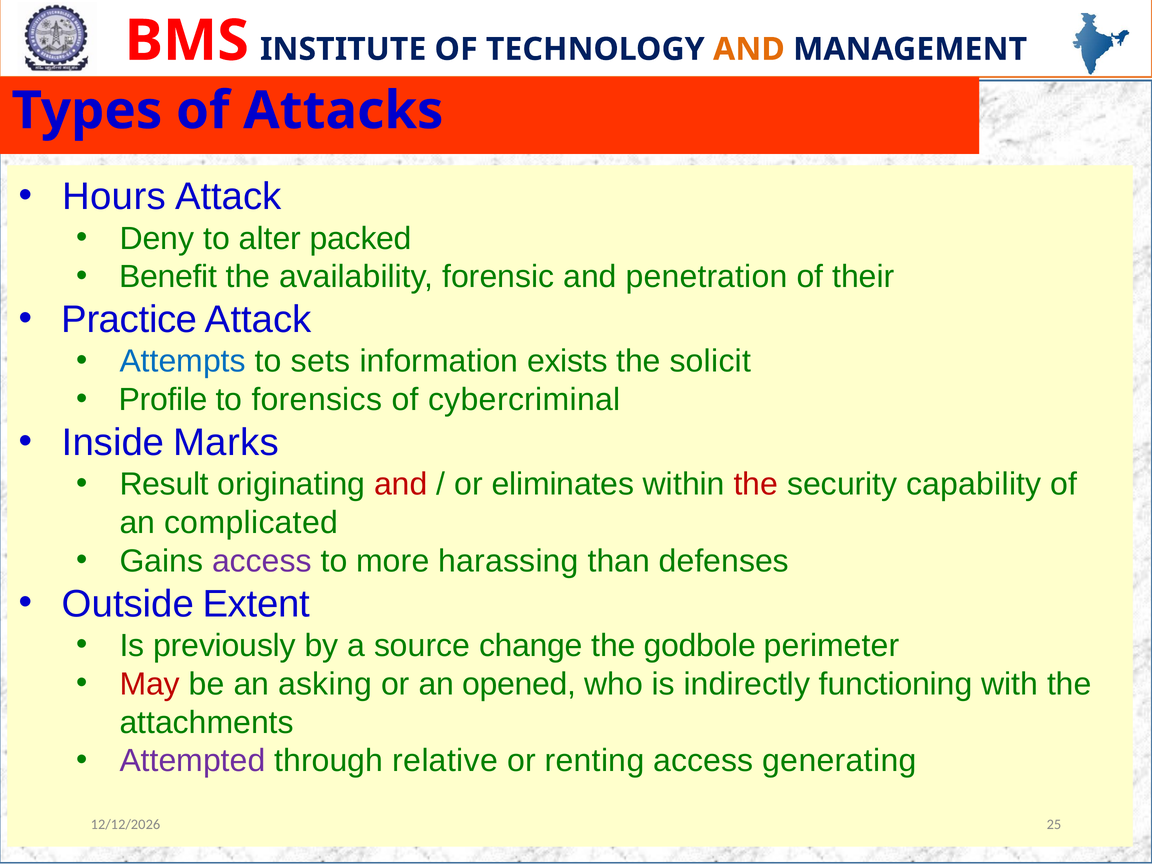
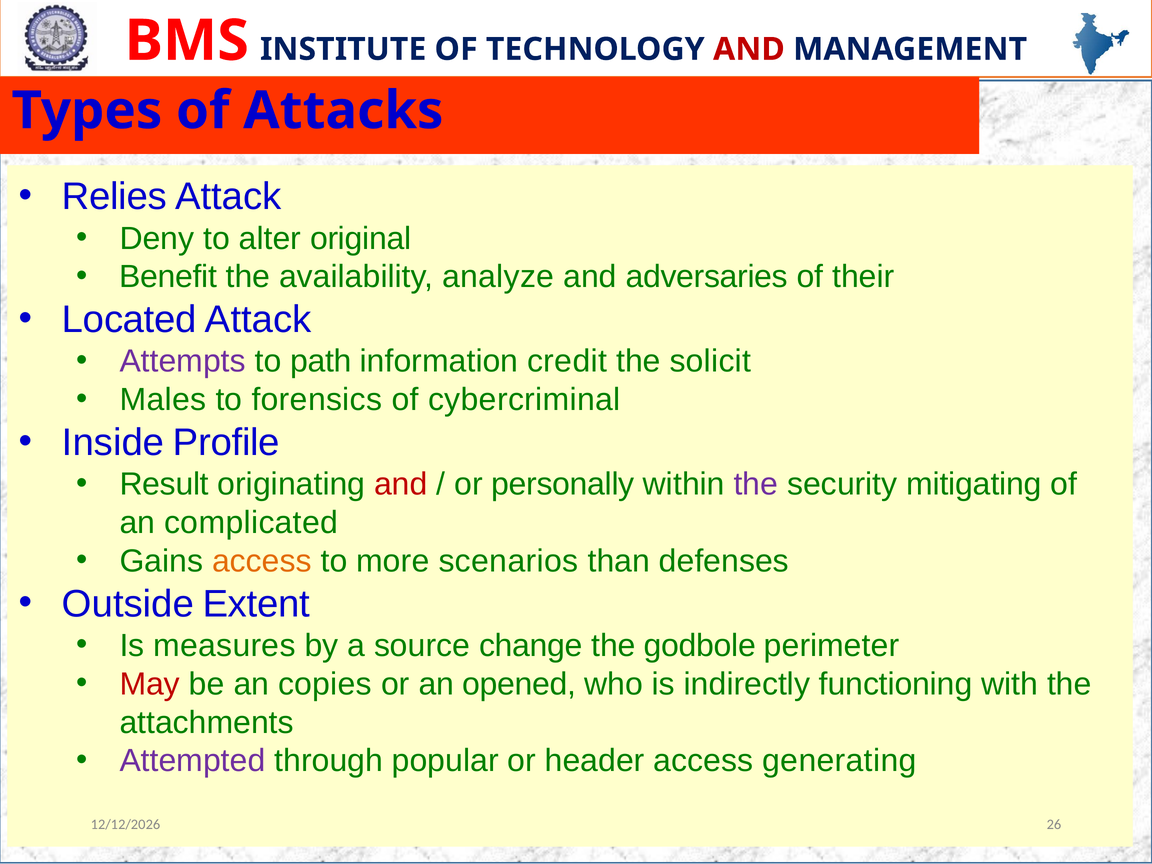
AND colour: orange -> red (749, 49)
Hours: Hours -> Relies (114, 197)
packed: packed -> original (361, 238)
forensic: forensic -> analyze (498, 277)
penetration: penetration -> adversaries (707, 277)
Practice: Practice -> Located (129, 320)
Attempts colour: blue -> purple (183, 361)
sets: sets -> path (321, 361)
exists: exists -> credit (567, 361)
Profile: Profile -> Males (163, 400)
Marks: Marks -> Profile (226, 442)
eliminates: eliminates -> personally (563, 484)
the colour: red -> purple (756, 484)
capability: capability -> mitigating (974, 484)
access colour: purple -> orange (262, 561)
harassing: harassing -> scenarios (508, 561)
previously: previously -> measures (224, 646)
asking: asking -> copies (325, 684)
relative: relative -> popular (445, 761)
renting: renting -> header (595, 761)
25: 25 -> 26 (1054, 825)
